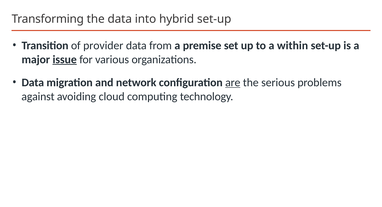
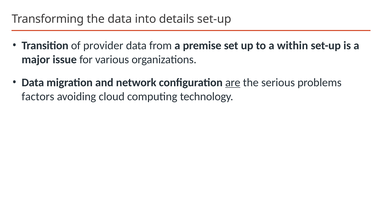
hybrid: hybrid -> details (177, 19)
issue underline: present -> none (65, 60)
against: against -> factors (38, 97)
